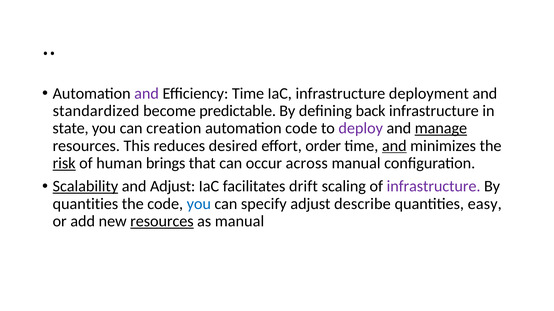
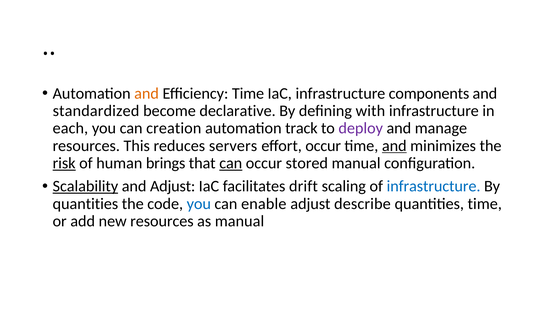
and colour: purple -> orange (147, 94)
deployment: deployment -> components (429, 94)
predictable: predictable -> declarative (238, 111)
back: back -> with (370, 111)
state: state -> each (70, 129)
automation code: code -> track (301, 129)
manage underline: present -> none (441, 129)
desired: desired -> servers (233, 146)
effort order: order -> occur (323, 146)
can underline: none -> present (231, 163)
across: across -> stored (307, 163)
infrastructure colour: purple -> blue (434, 187)
specify: specify -> enable (264, 204)
quantities easy: easy -> time (485, 204)
resources underline: present -> none (162, 222)
